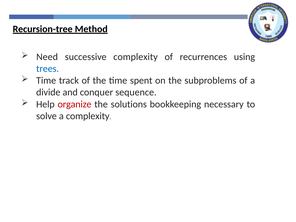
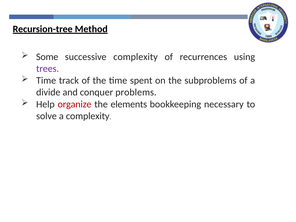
Need: Need -> Some (47, 57)
trees colour: blue -> purple (48, 69)
sequence: sequence -> problems (136, 92)
solutions: solutions -> elements (129, 104)
